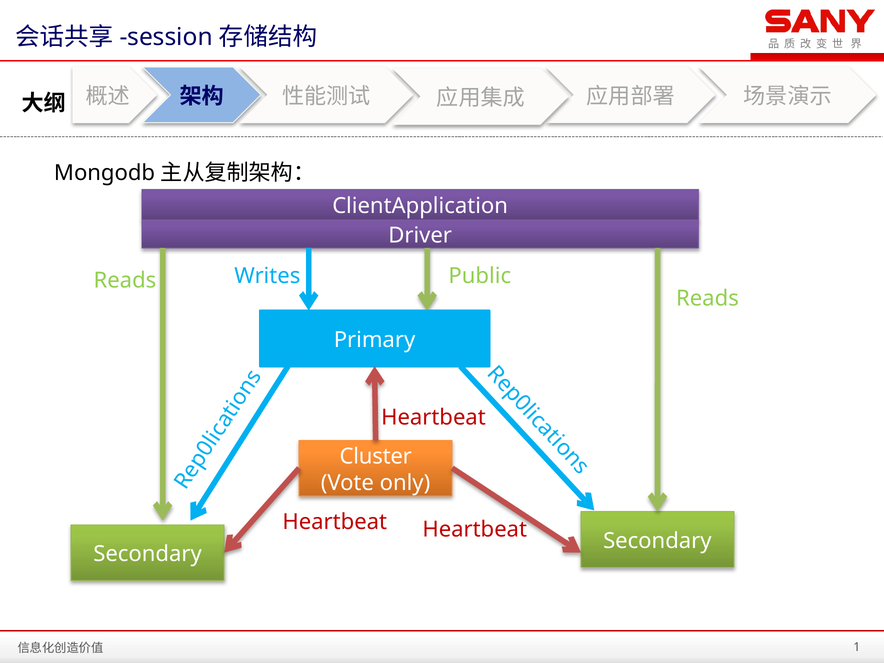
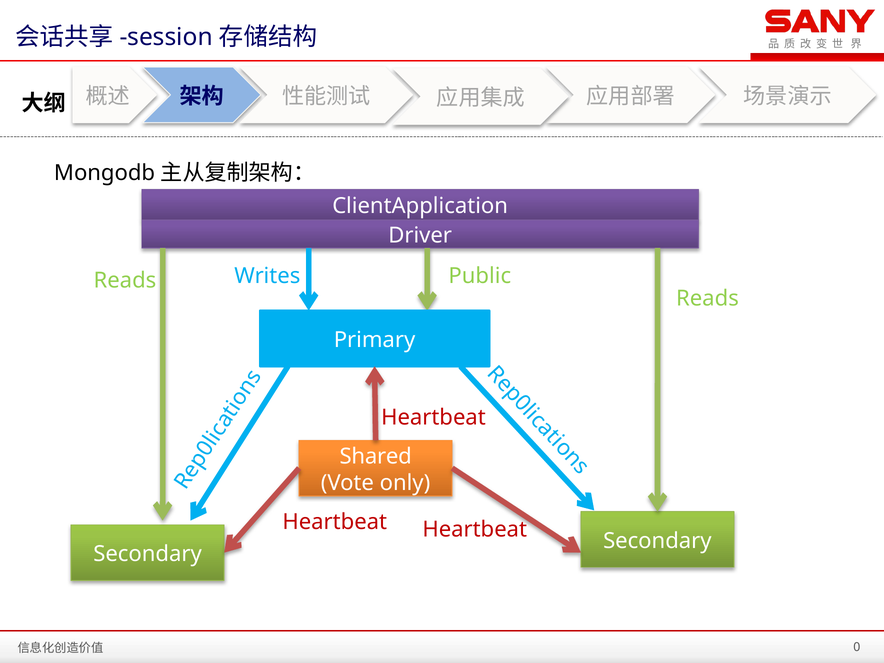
Cluster: Cluster -> Shared (376, 456)
1: 1 -> 0 (857, 647)
